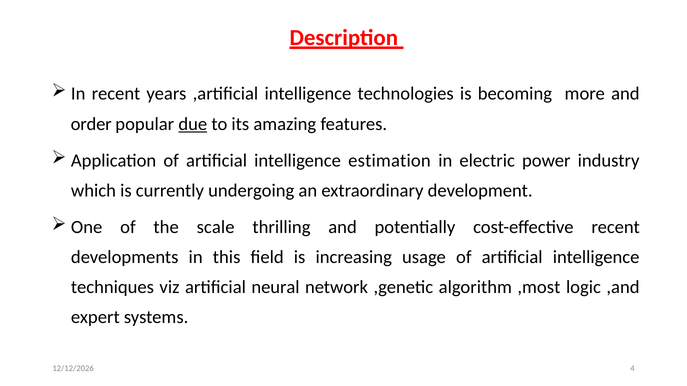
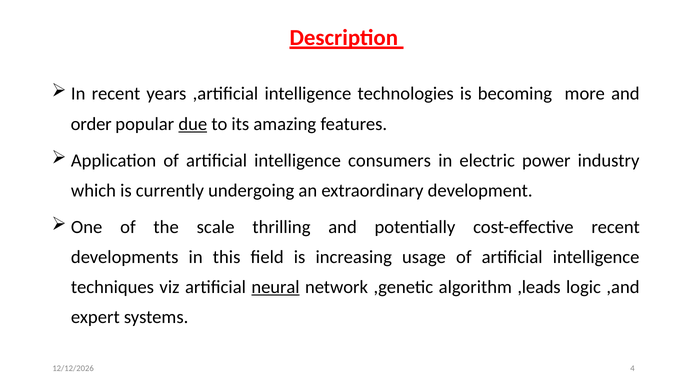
estimation: estimation -> consumers (390, 161)
neural underline: none -> present (276, 287)
,most: ,most -> ,leads (539, 287)
